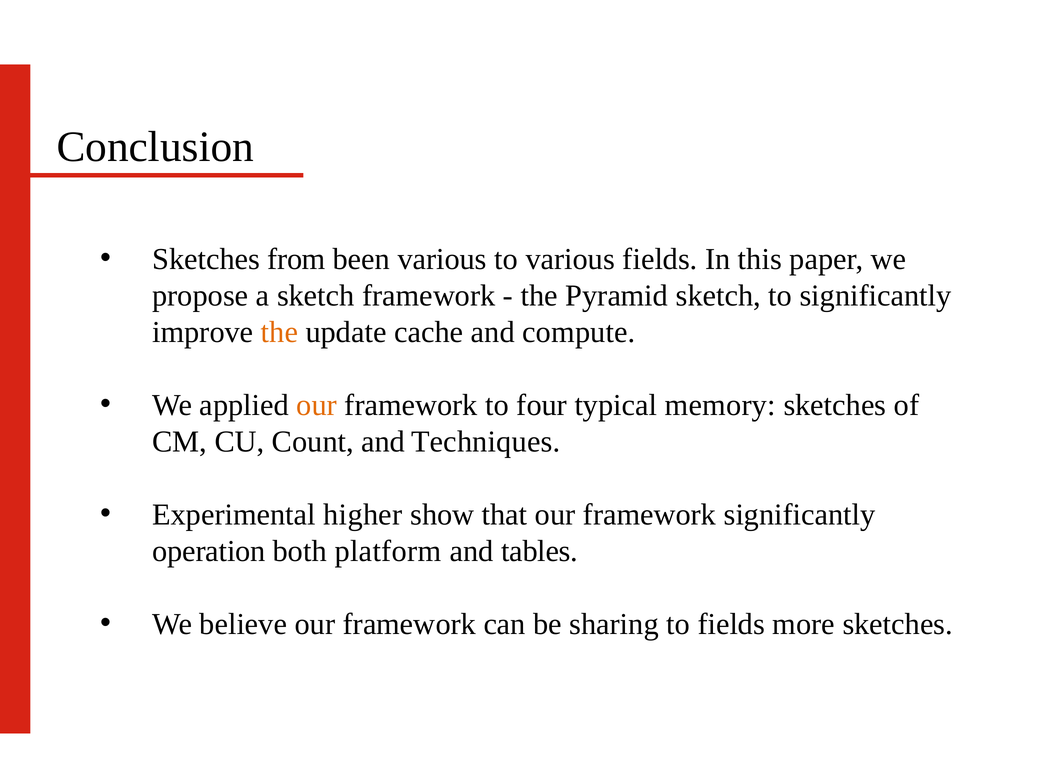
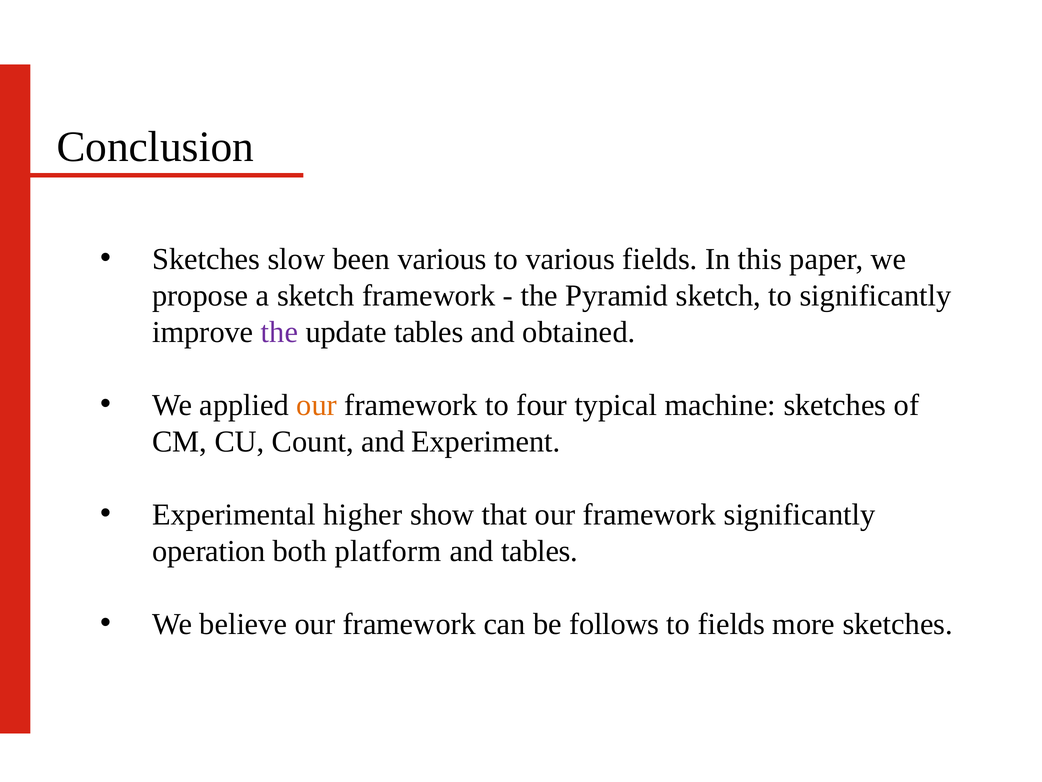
from: from -> slow (296, 259)
the colour: orange -> purple (279, 332)
update cache: cache -> tables (429, 332)
compute: compute -> obtained (579, 332)
memory: memory -> machine (720, 405)
Techniques: Techniques -> Experiment (486, 441)
sharing: sharing -> follows (614, 624)
